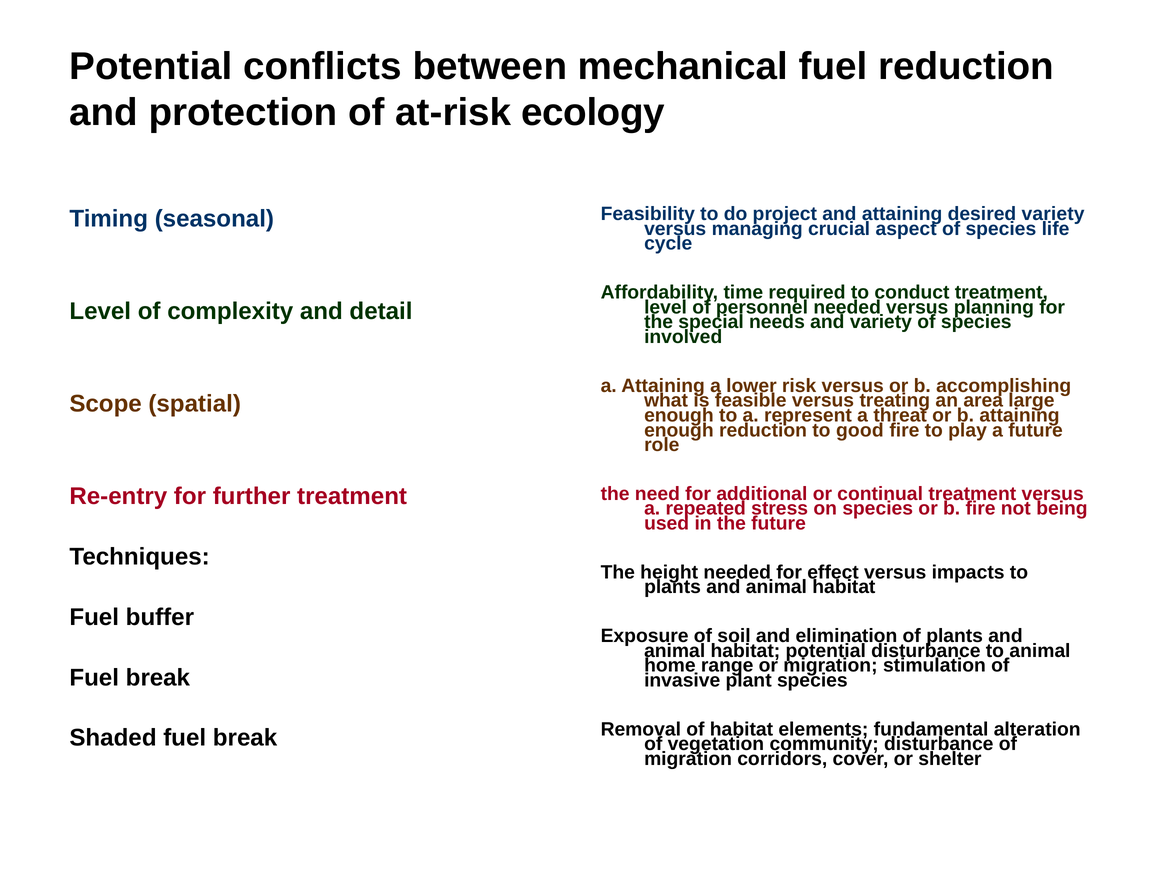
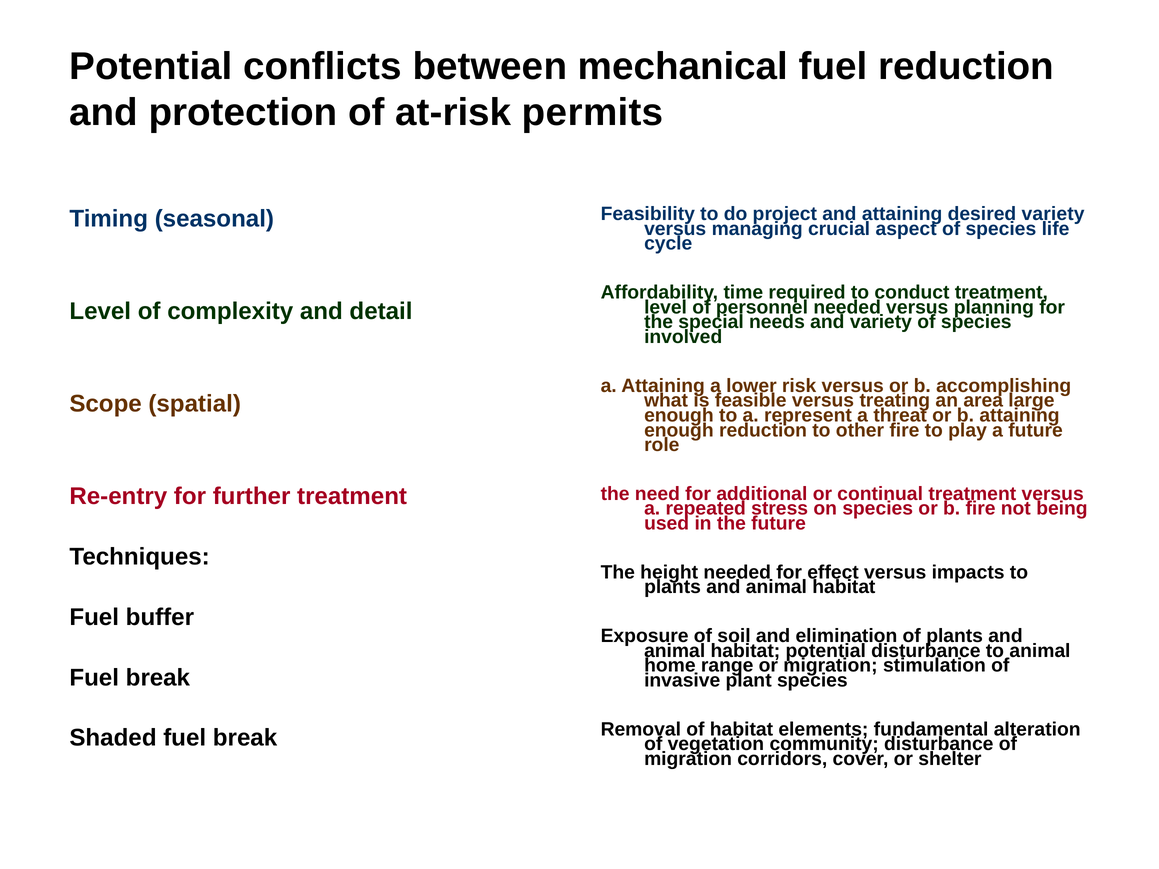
ecology: ecology -> permits (593, 113)
good: good -> other (860, 430)
